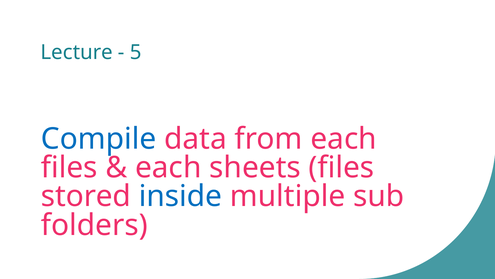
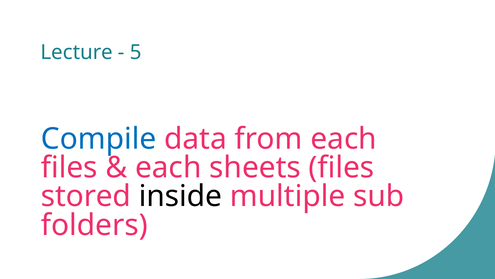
inside colour: blue -> black (180, 196)
